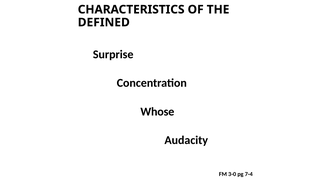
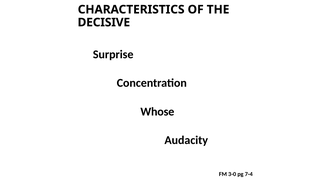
DEFINED: DEFINED -> DECISIVE (104, 22)
